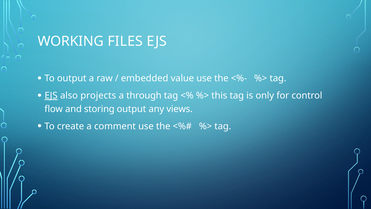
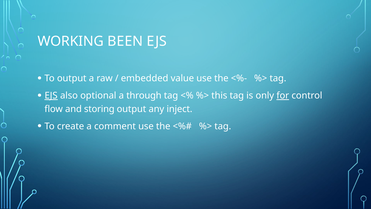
FILES: FILES -> BEEN (125, 41)
projects: projects -> optional (98, 96)
for underline: none -> present (283, 96)
views: views -> inject (180, 109)
